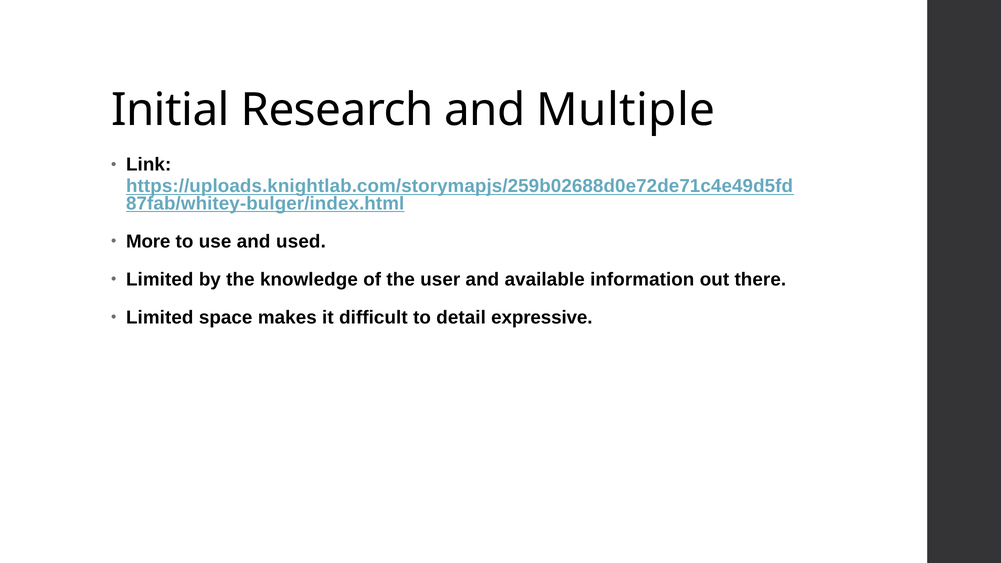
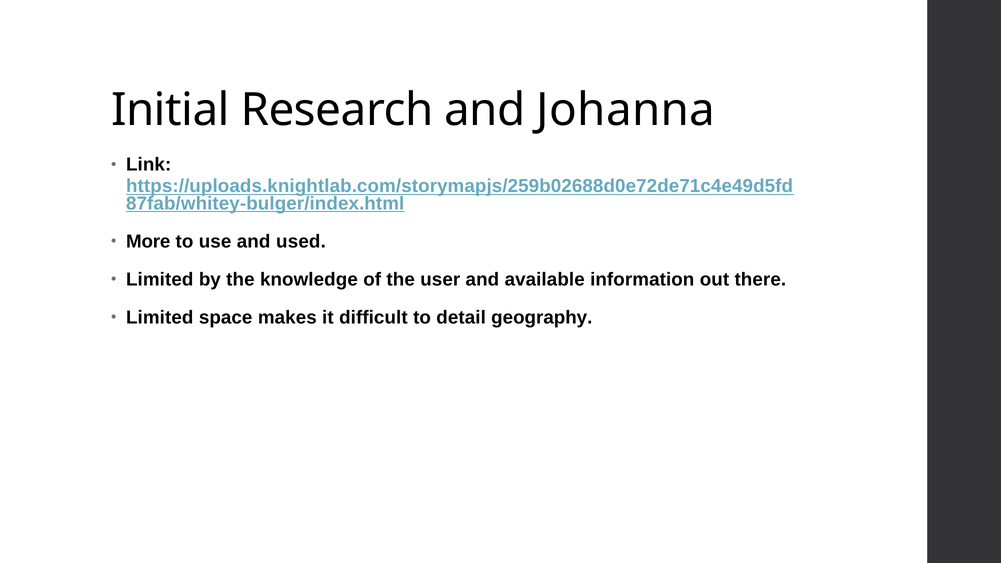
Multiple: Multiple -> Johanna (626, 110)
expressive: expressive -> geography (542, 318)
